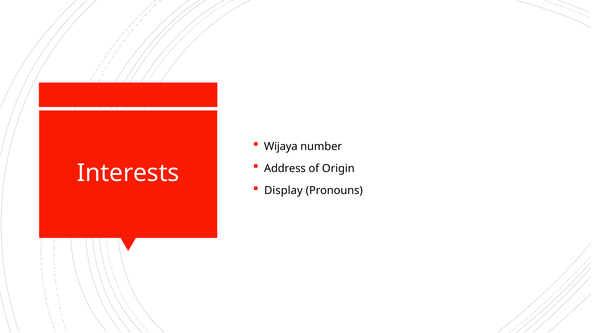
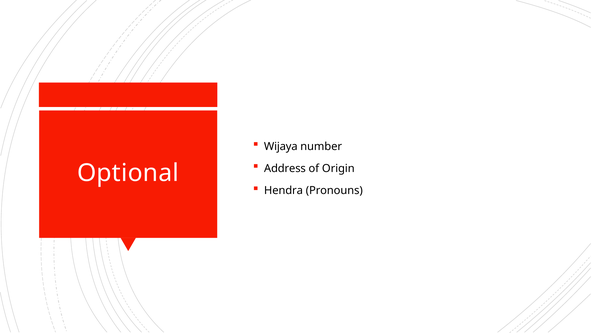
Interests: Interests -> Optional (128, 173)
Display: Display -> Hendra (283, 191)
